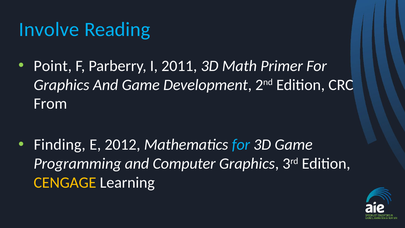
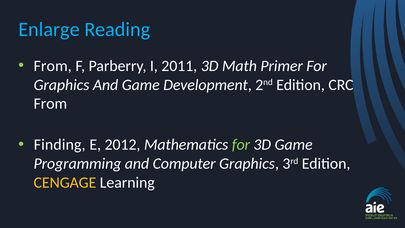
Involve: Involve -> Enlarge (49, 30)
Point: Point -> From (53, 66)
for colour: light blue -> light green (241, 145)
